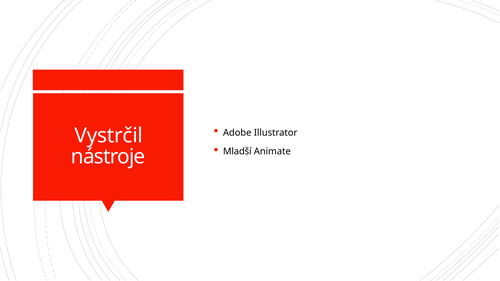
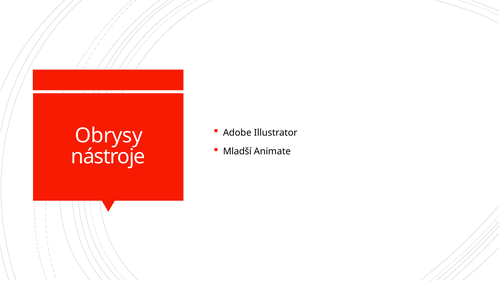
Vystrčil: Vystrčil -> Obrysy (109, 136)
